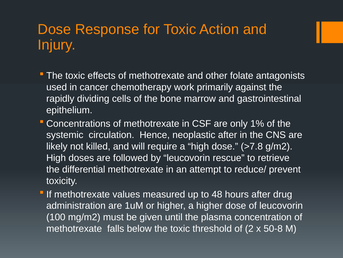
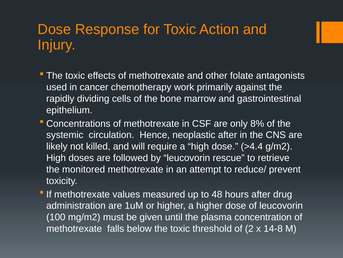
1%: 1% -> 8% (257, 123)
>7.8: >7.8 -> >4.4 (252, 146)
differential: differential -> monitored (84, 169)
50-8: 50-8 -> 14-8 (273, 228)
